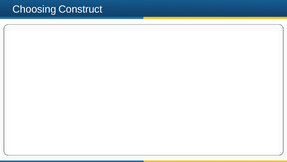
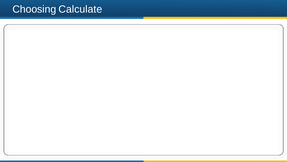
Construct: Construct -> Calculate (80, 9)
